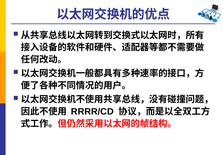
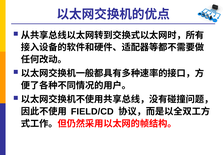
RRRR/CD: RRRR/CD -> FIELD/CD (92, 111)
